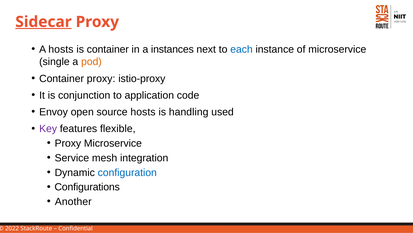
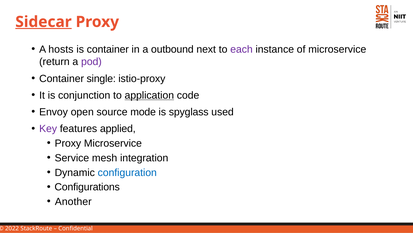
instances: instances -> outbound (172, 49)
each colour: blue -> purple (241, 49)
single: single -> return (54, 62)
pod colour: orange -> purple (91, 62)
Container proxy: proxy -> single (101, 78)
application underline: none -> present (149, 95)
source hosts: hosts -> mode (143, 112)
handling: handling -> spyglass (189, 112)
flexible: flexible -> applied (118, 129)
